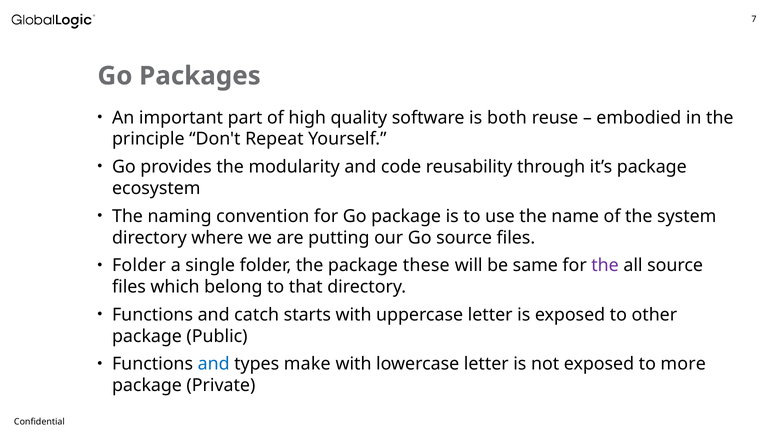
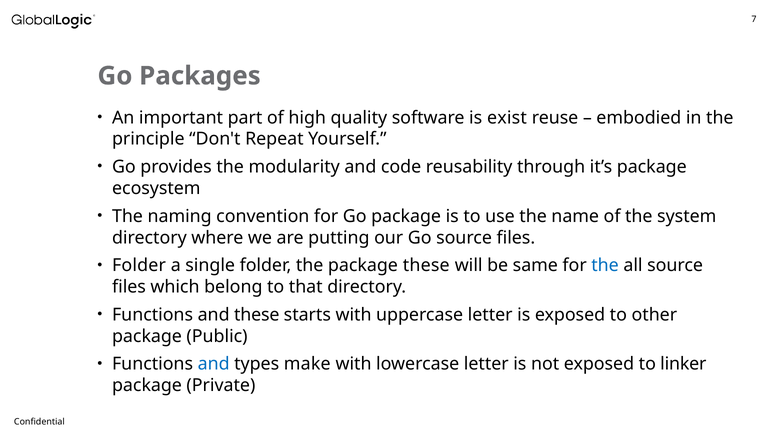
both: both -> exist (507, 118)
the colour: purple -> blue (605, 265)
and catch: catch -> these (257, 315)
more: more -> linker (683, 364)
